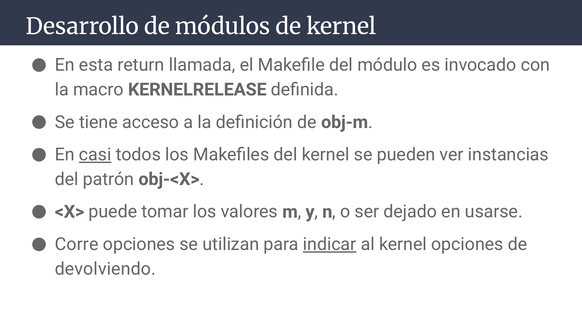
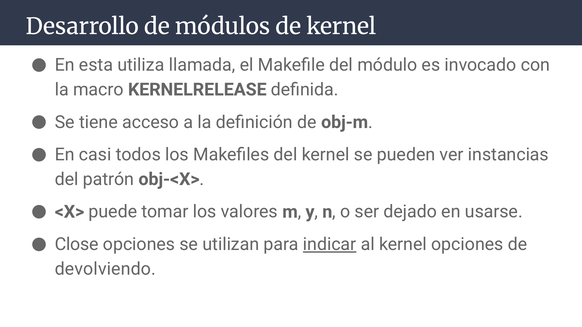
return: return -> utiliza (141, 65)
casi underline: present -> none (95, 155)
Corre: Corre -> Close (77, 245)
